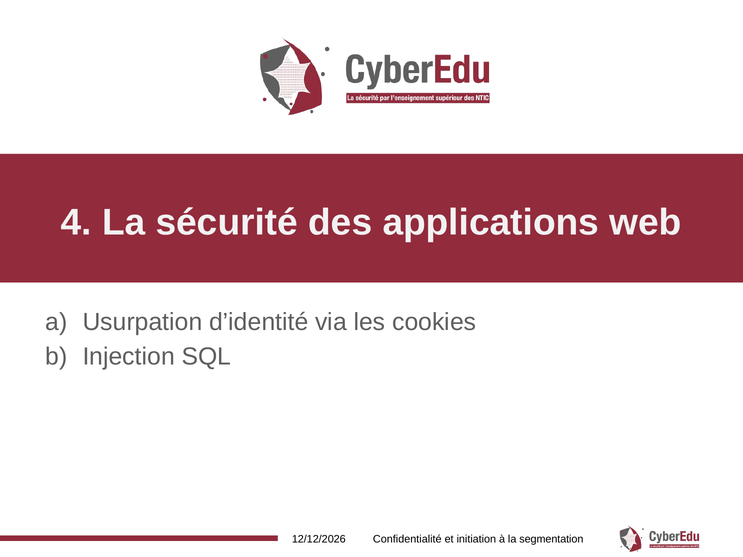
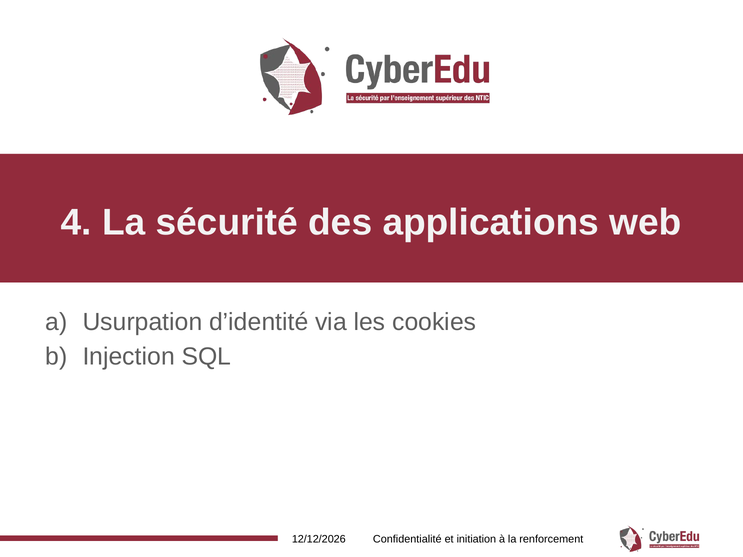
segmentation: segmentation -> renforcement (551, 540)
